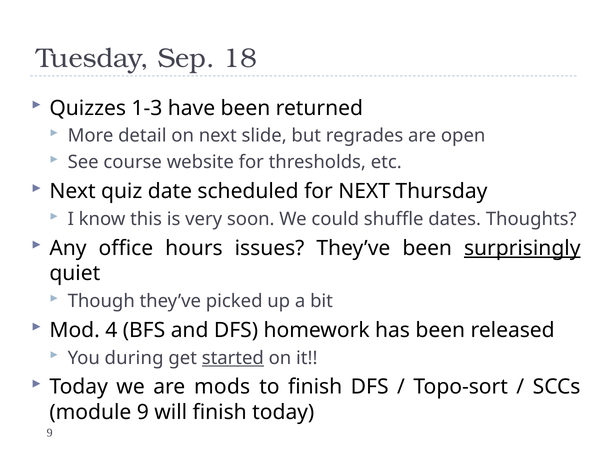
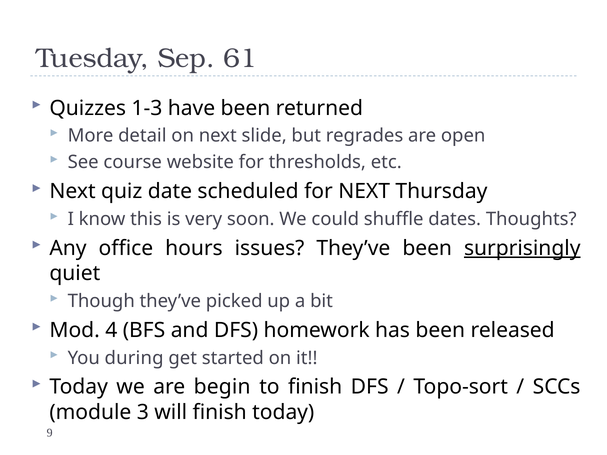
18: 18 -> 61 (240, 59)
started underline: present -> none (233, 358)
mods: mods -> begin (222, 387)
module 9: 9 -> 3 (143, 412)
